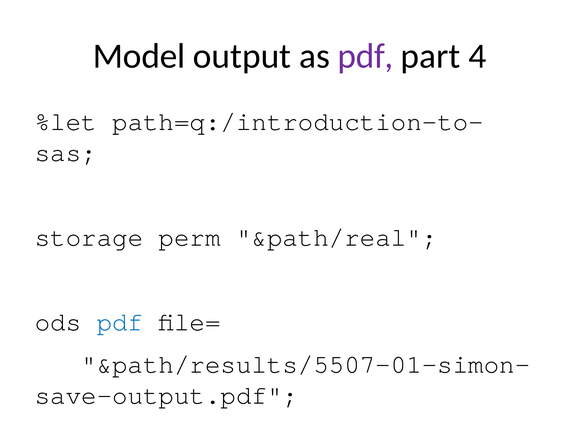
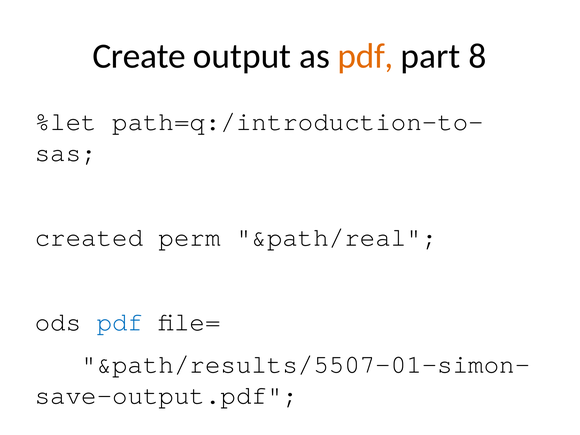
Model: Model -> Create (139, 56)
pdf colour: purple -> orange (365, 56)
part 4: 4 -> 8 (477, 56)
storage: storage -> created (89, 237)
